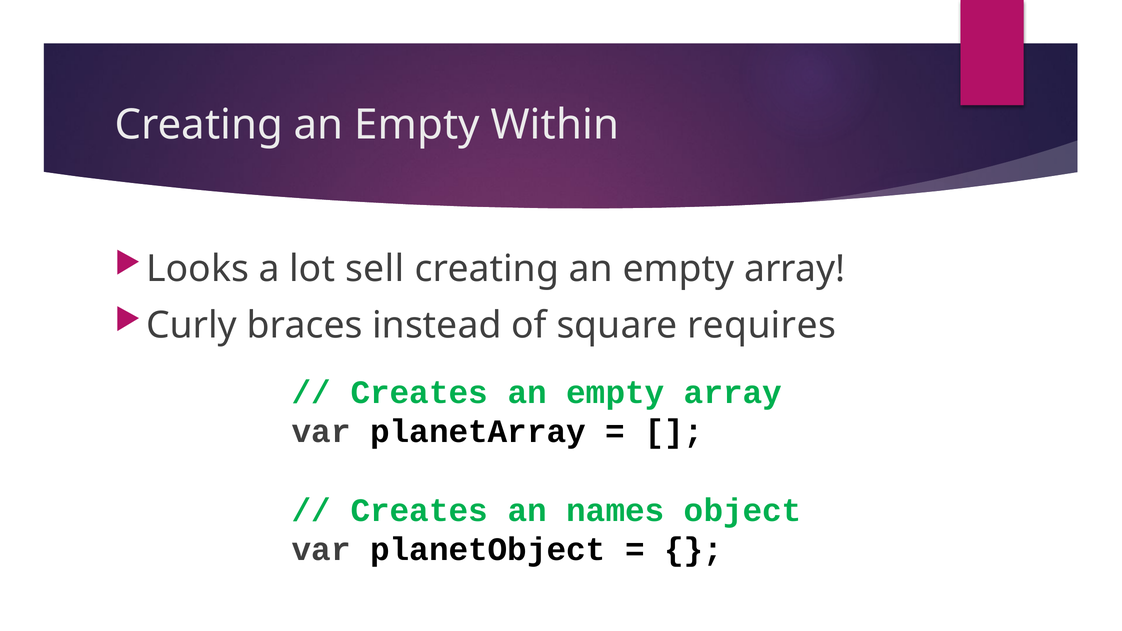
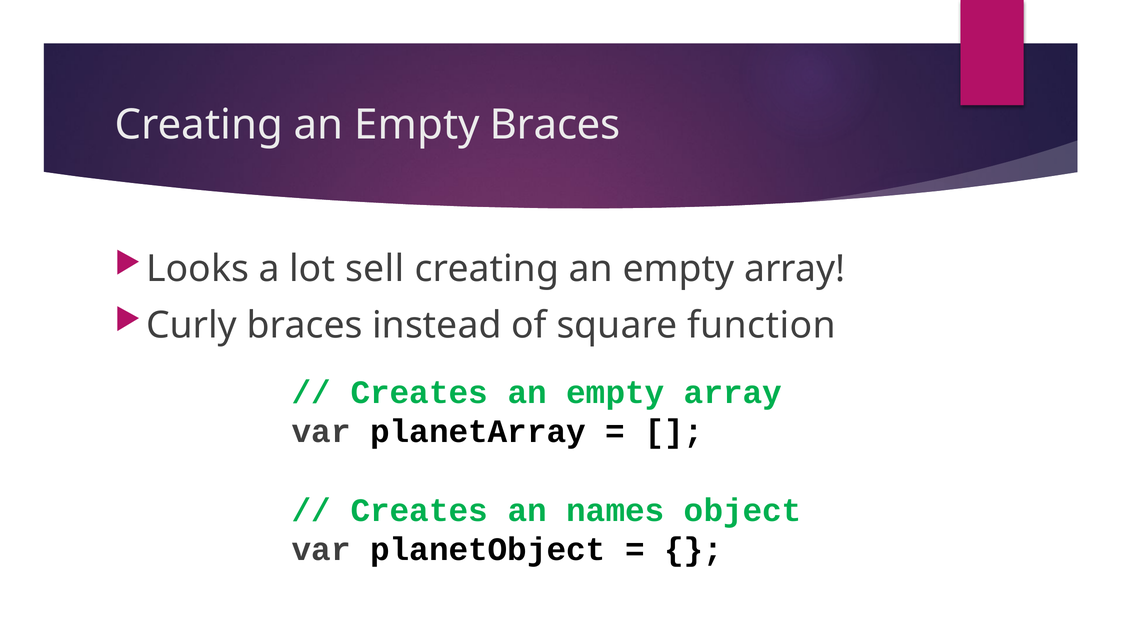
Empty Within: Within -> Braces (555, 125)
requires: requires -> function (761, 325)
